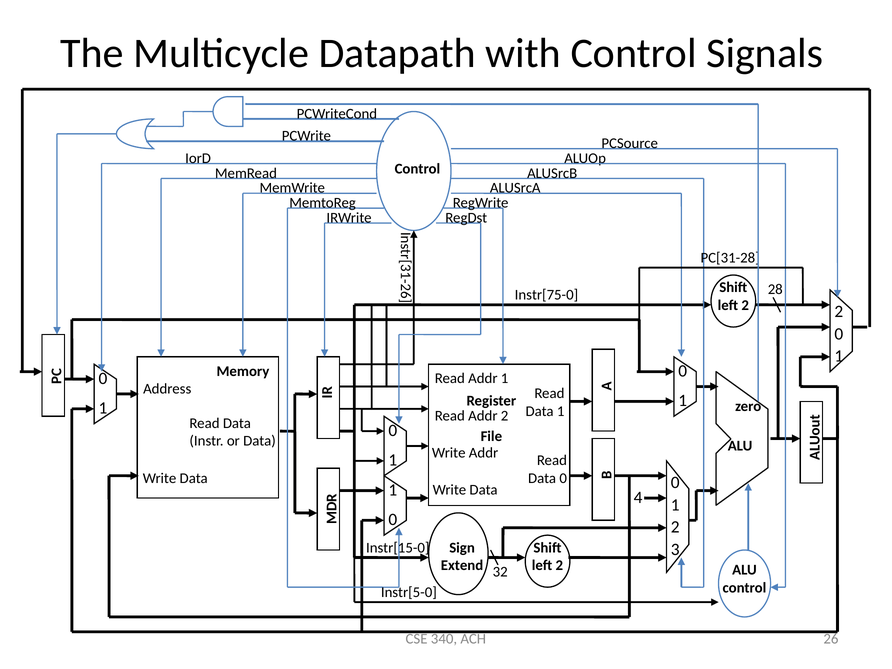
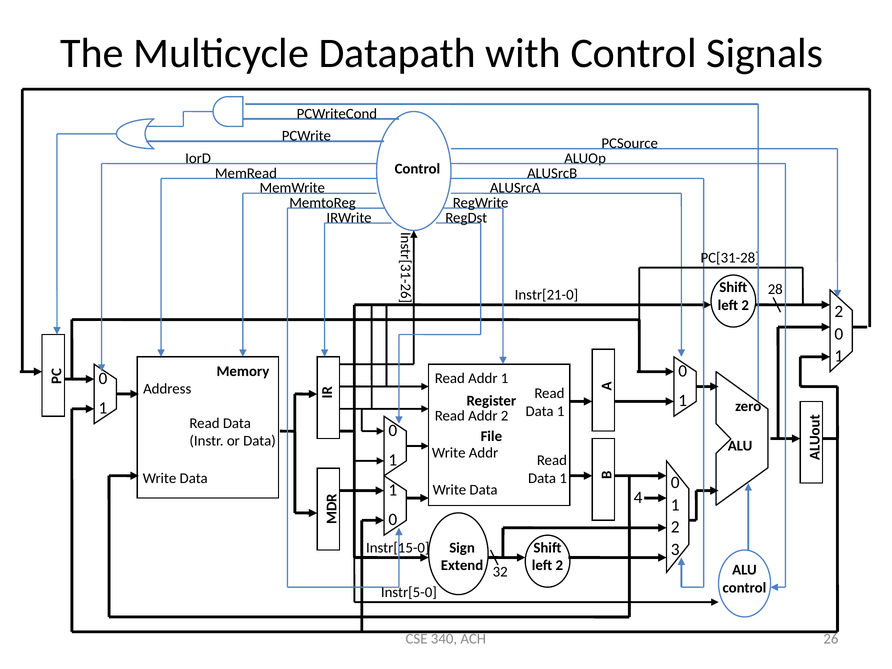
Instr[75-0: Instr[75-0 -> Instr[21-0 (546, 295)
0: 0 -> 1 (563, 478)
